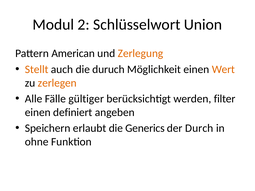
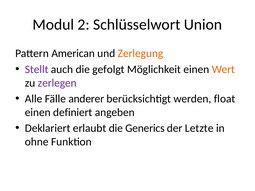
Stellt colour: orange -> purple (37, 69)
duruch: duruch -> gefolgt (108, 69)
zerlegen colour: orange -> purple (57, 83)
gültiger: gültiger -> anderer (86, 99)
filter: filter -> float (225, 99)
Speichern: Speichern -> Deklariert (48, 128)
Durch: Durch -> Letzte (199, 128)
